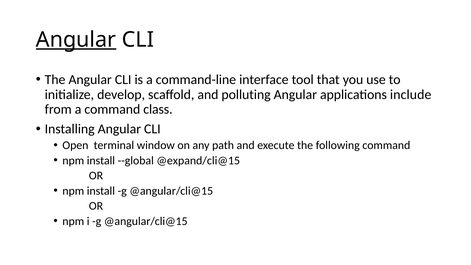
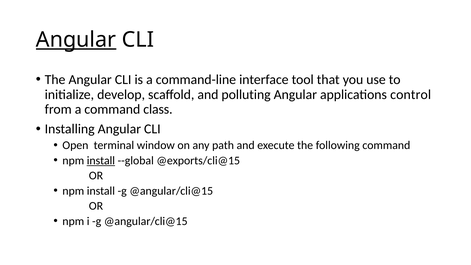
include: include -> control (411, 94)
install underline: none -> present (101, 160)
@expand/cli@15: @expand/cli@15 -> @exports/cli@15 (198, 160)
